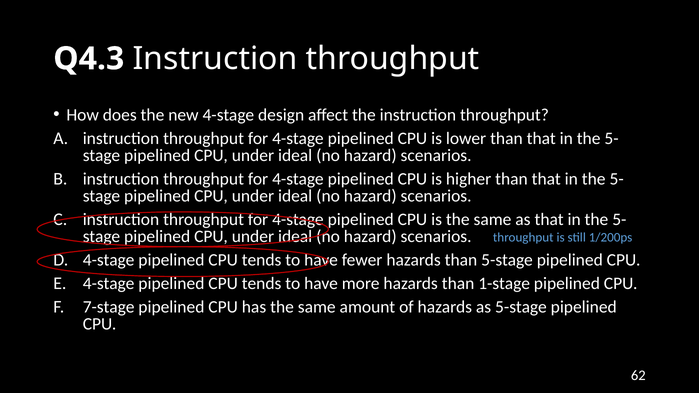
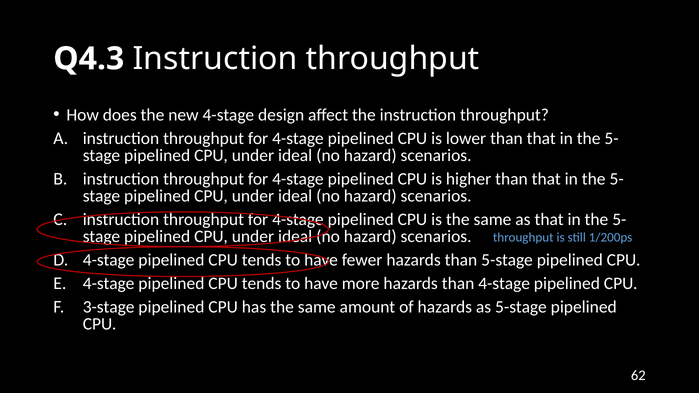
than 1-stage: 1-stage -> 4-stage (504, 284)
7-stage: 7-stage -> 3-stage (109, 307)
